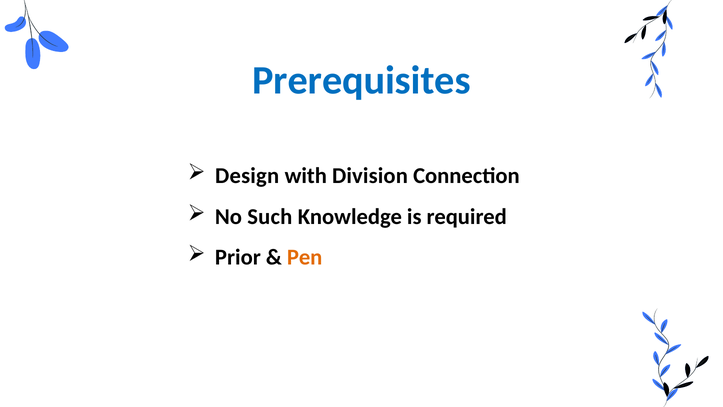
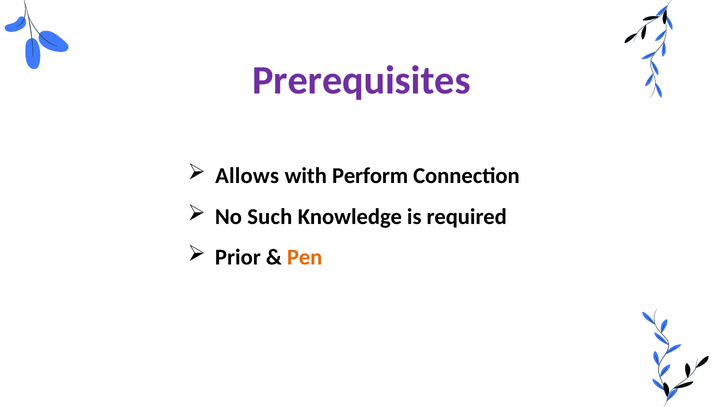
Prerequisites colour: blue -> purple (361, 80)
Design: Design -> Allows (247, 176)
Division: Division -> Perform (370, 176)
